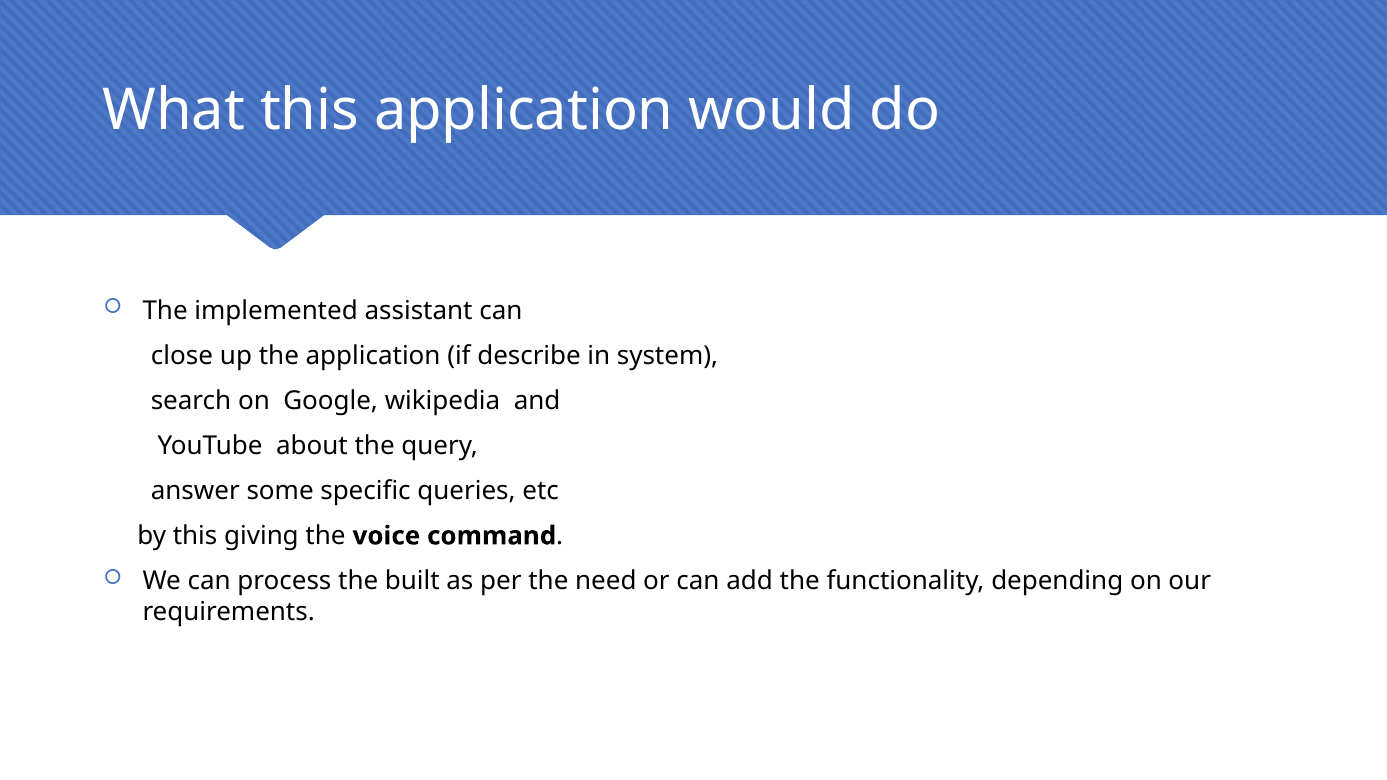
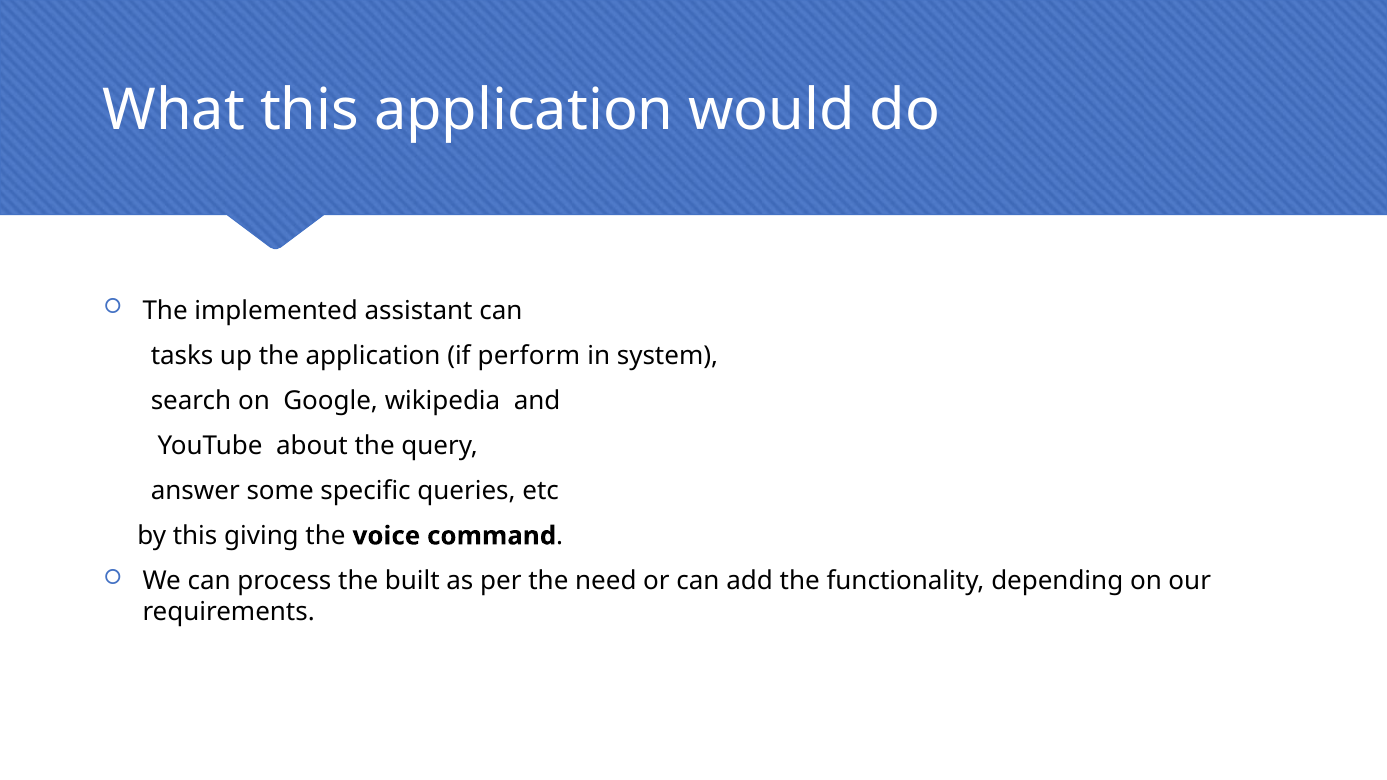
close: close -> tasks (182, 356)
describe: describe -> perform (529, 356)
